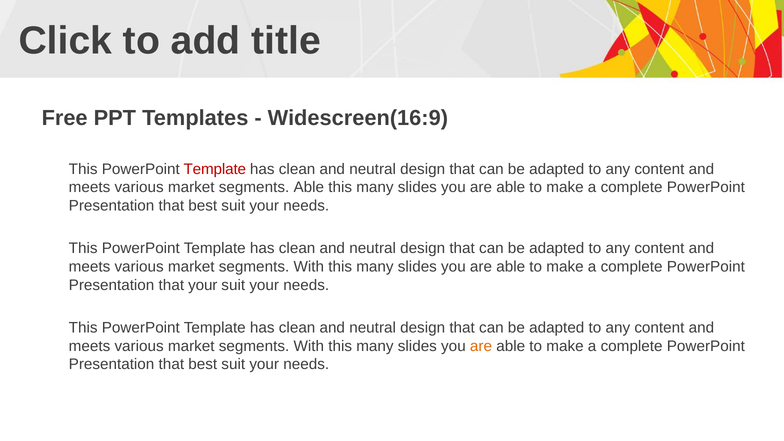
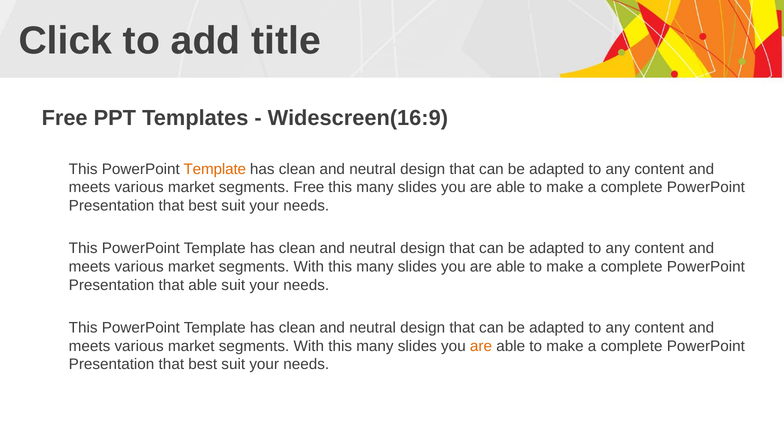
Template colour: red -> orange (215, 169)
segments Able: Able -> Free (309, 187)
that your: your -> able (203, 285)
